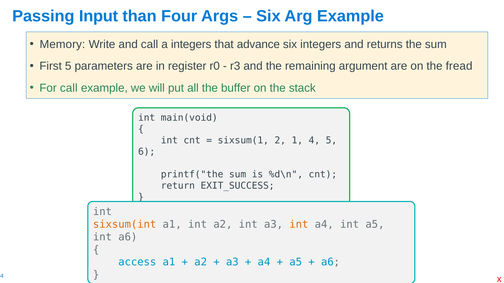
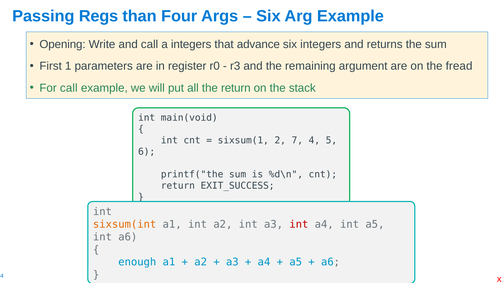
Input: Input -> Regs (99, 16)
Memory: Memory -> Opening (63, 44)
First 5: 5 -> 1 (68, 66)
the buffer: buffer -> return (236, 88)
1: 1 -> 7 (297, 141)
int colour: orange -> red (299, 225)
access: access -> enough (137, 263)
